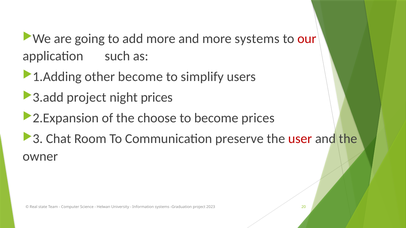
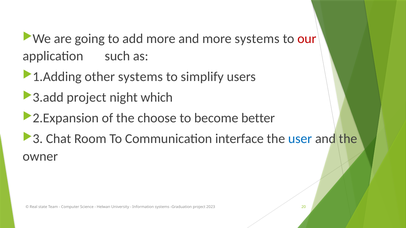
other become: become -> systems (140, 77)
night prices: prices -> which (157, 98)
become prices: prices -> better (258, 118)
preserve: preserve -> interface (239, 139)
user colour: red -> blue (300, 139)
